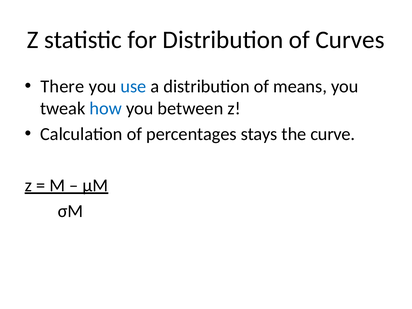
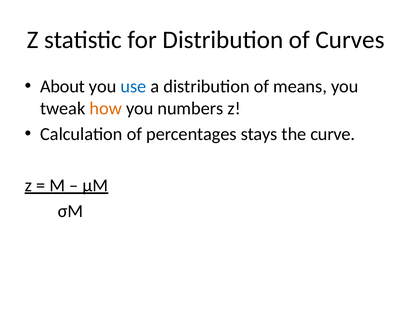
There: There -> About (63, 86)
how colour: blue -> orange (106, 108)
between: between -> numbers (190, 108)
